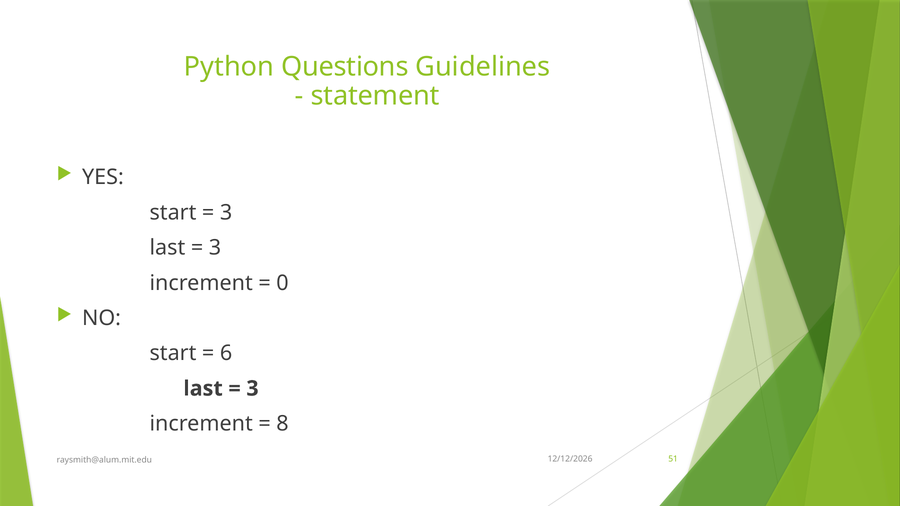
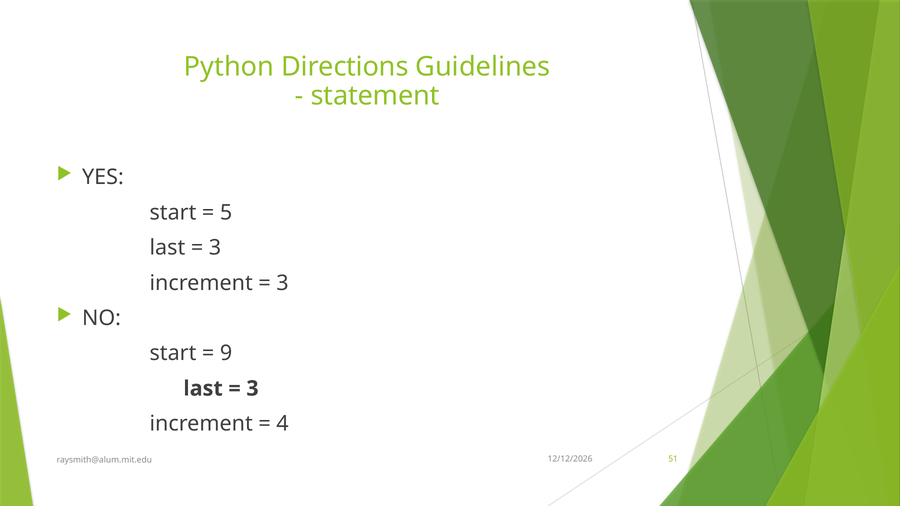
Questions: Questions -> Directions (345, 67)
3: 3 -> 5 (226, 213)
0: 0 -> 3 (283, 283)
6: 6 -> 9 (226, 354)
8: 8 -> 4 (283, 424)
